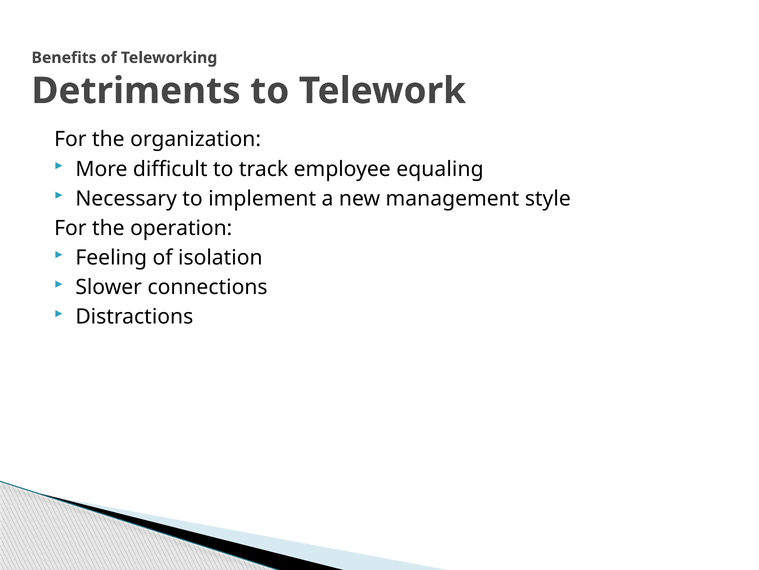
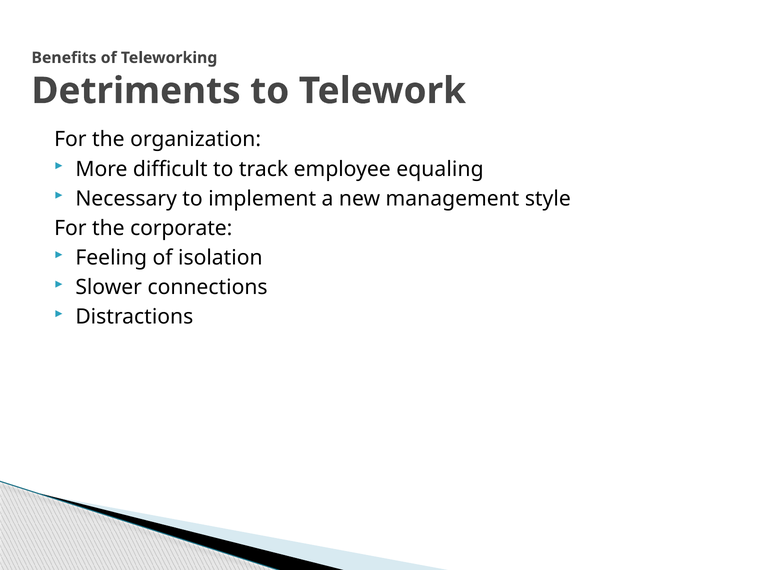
operation: operation -> corporate (181, 228)
